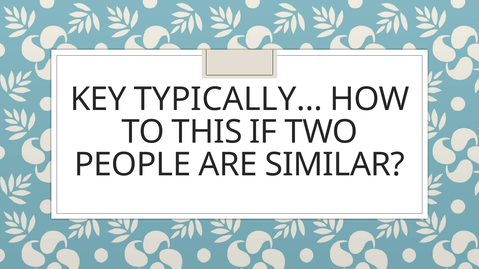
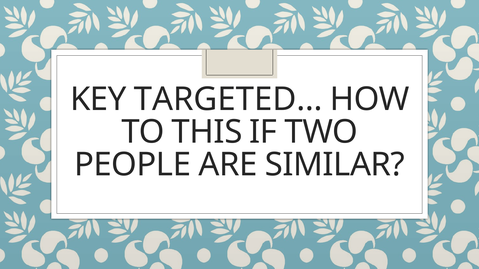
TYPICALLY…: TYPICALLY… -> TARGETED… (228, 99)
